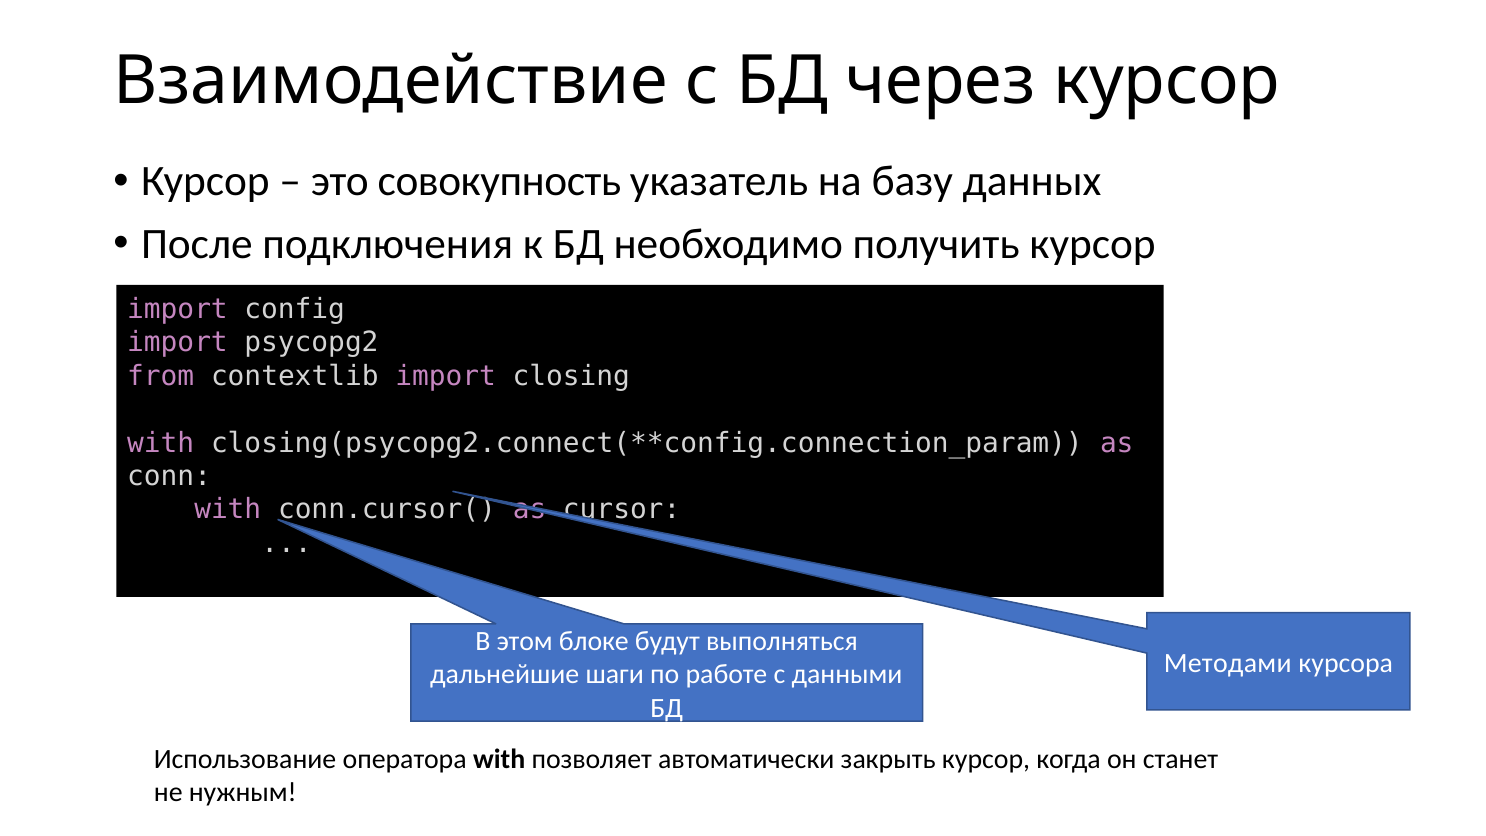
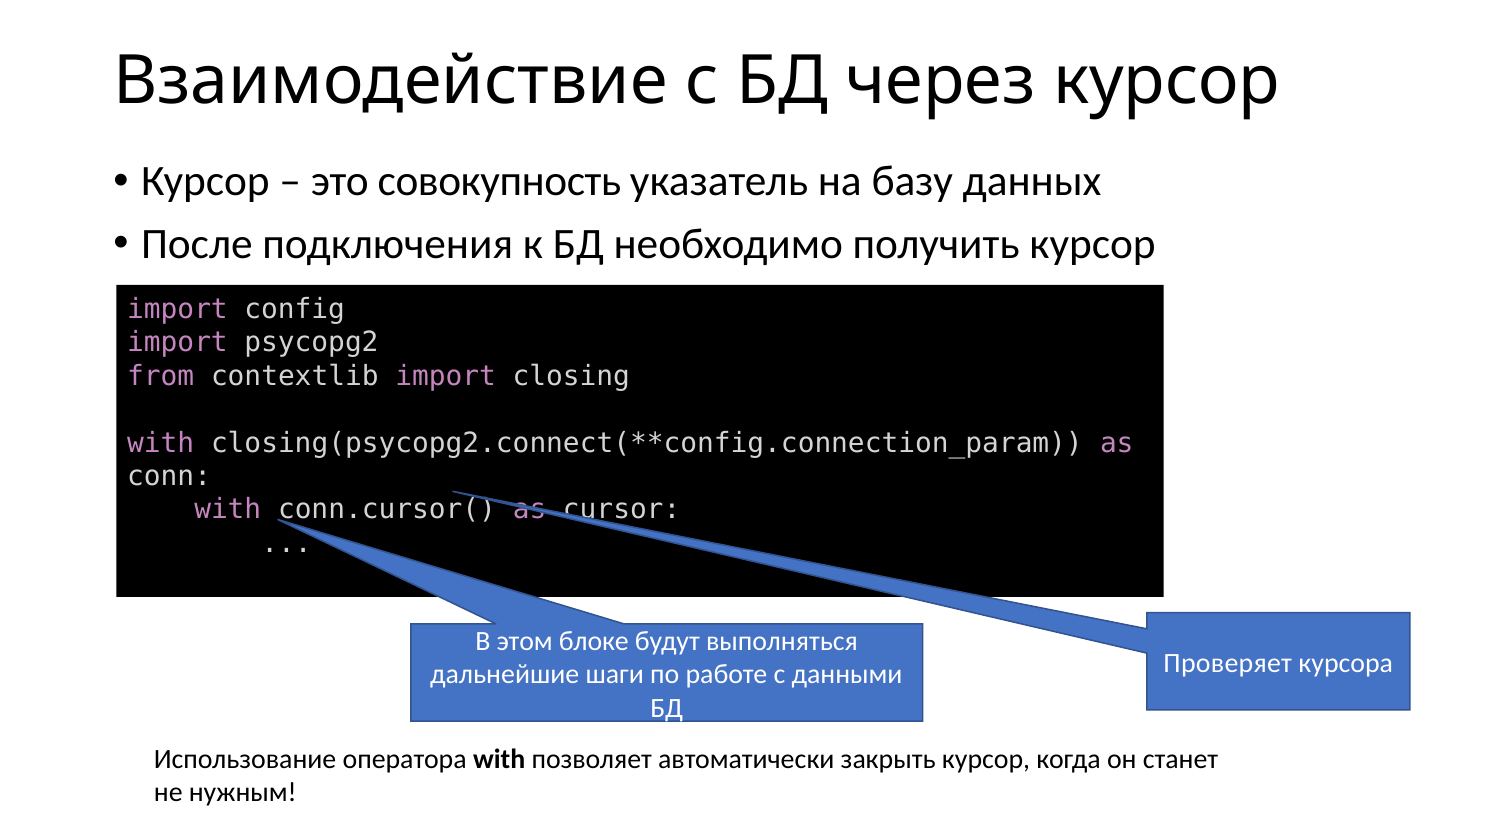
Методами: Методами -> Проверяет (1228, 663)
